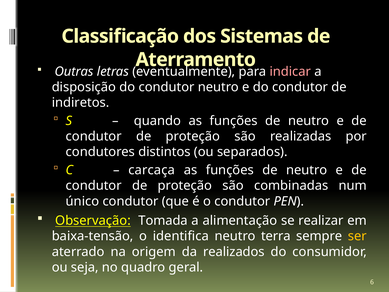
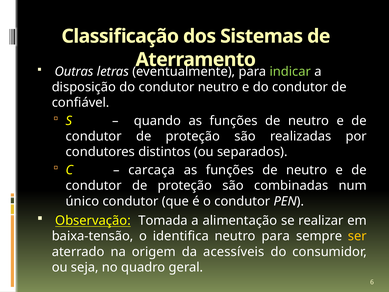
indicar colour: pink -> light green (290, 71)
indiretos: indiretos -> confiável (81, 103)
neutro terra: terra -> para (276, 236)
realizados: realizados -> acessíveis (234, 252)
